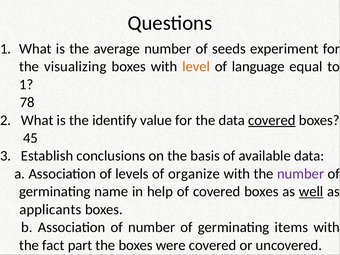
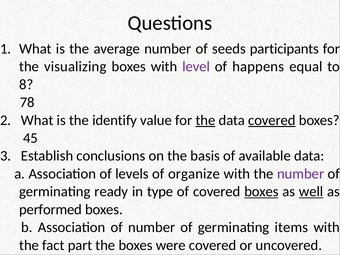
experiment: experiment -> participants (284, 49)
level colour: orange -> purple (196, 67)
language: language -> happens (258, 67)
1: 1 -> 8 (26, 84)
the underline: none -> present (205, 120)
name: name -> ready (111, 192)
help: help -> type (160, 192)
boxes underline: none -> present (261, 192)
applicants: applicants -> performed (51, 209)
